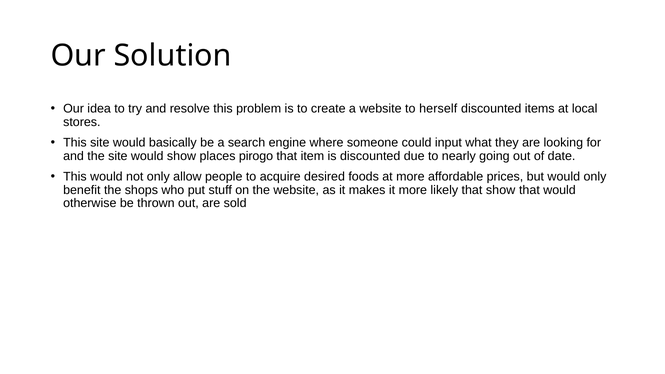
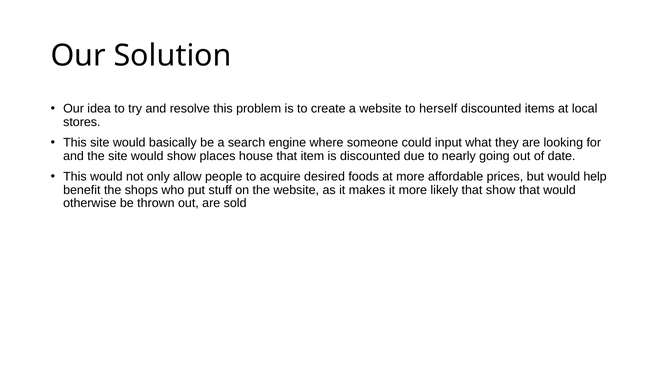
pirogo: pirogo -> house (256, 156)
would only: only -> help (595, 176)
